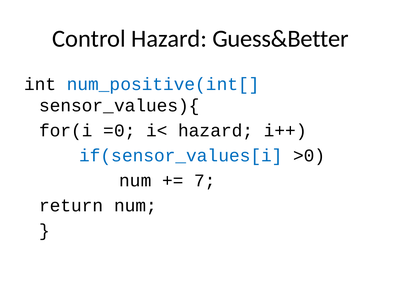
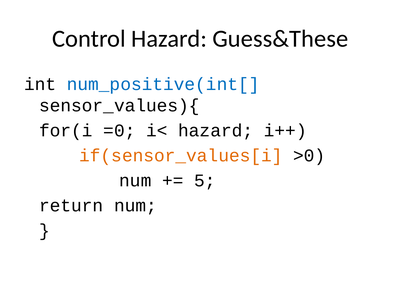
Guess&Better: Guess&Better -> Guess&These (280, 39)
if(sensor_values[i colour: blue -> orange (181, 155)
7: 7 -> 5 (205, 180)
